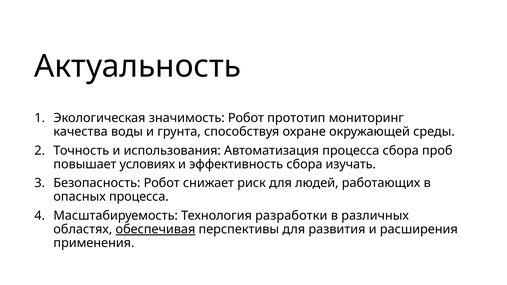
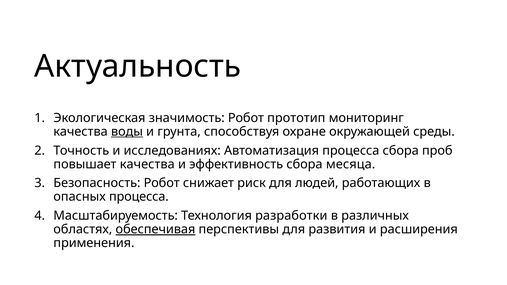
воды underline: none -> present (127, 132)
использования: использования -> исследованиях (172, 151)
повышает условиях: условиях -> качества (147, 164)
изучать: изучать -> месяца (351, 164)
